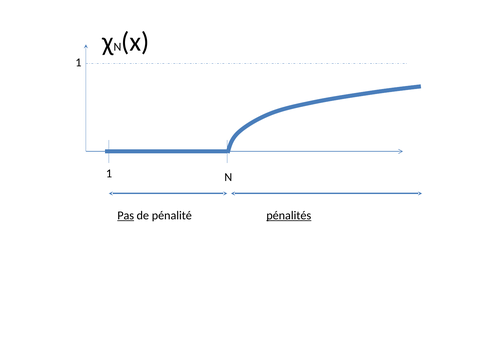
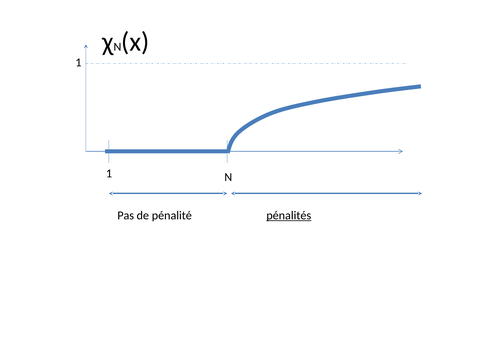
Pas underline: present -> none (126, 215)
